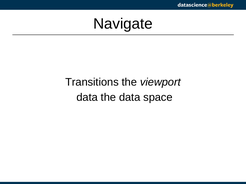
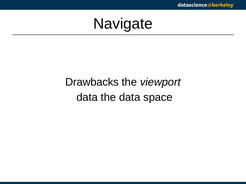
Transitions: Transitions -> Drawbacks (92, 82)
